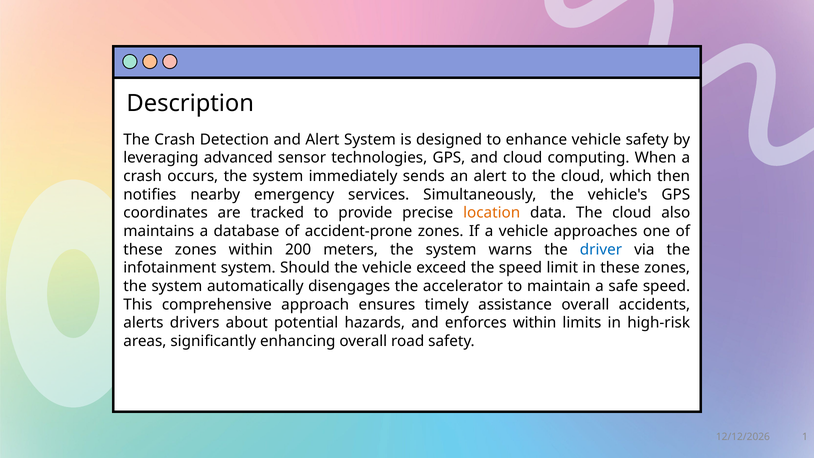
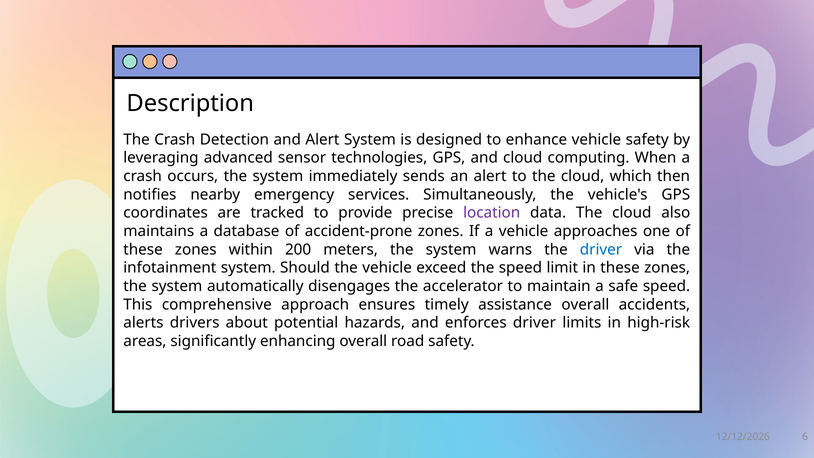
location colour: orange -> purple (492, 213)
enforces within: within -> driver (534, 323)
1: 1 -> 6 (805, 437)
